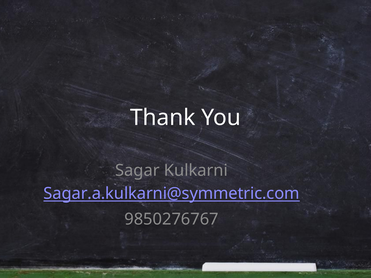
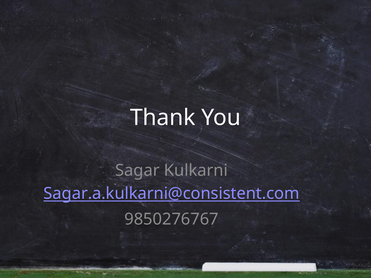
Sagar.a.kulkarni@symmetric.com: Sagar.a.kulkarni@symmetric.com -> Sagar.a.kulkarni@consistent.com (171, 194)
